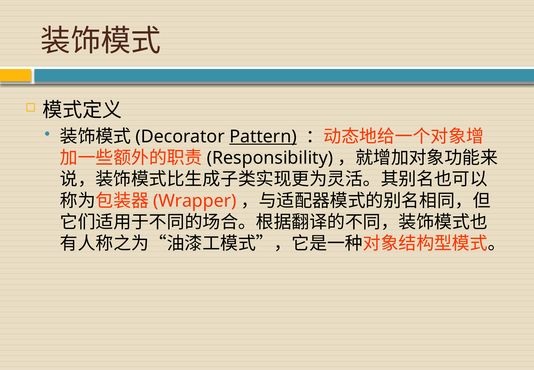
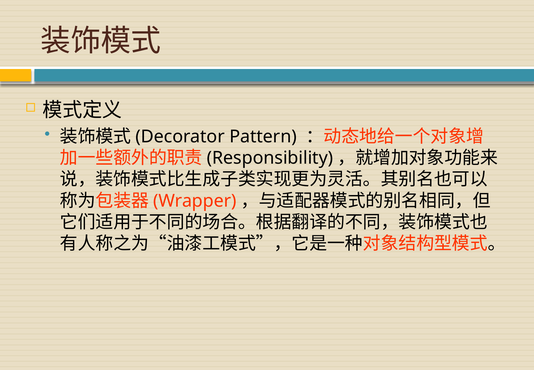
Pattern underline: present -> none (263, 136)
